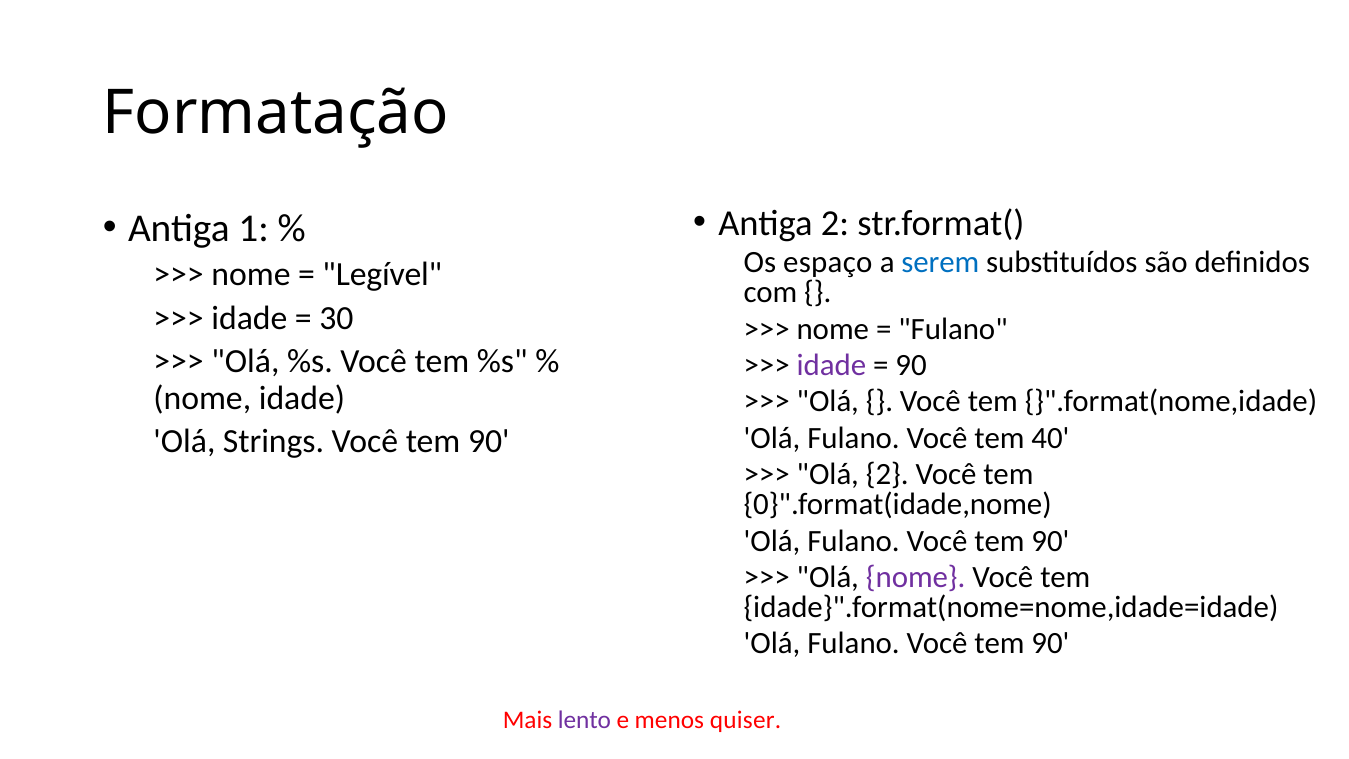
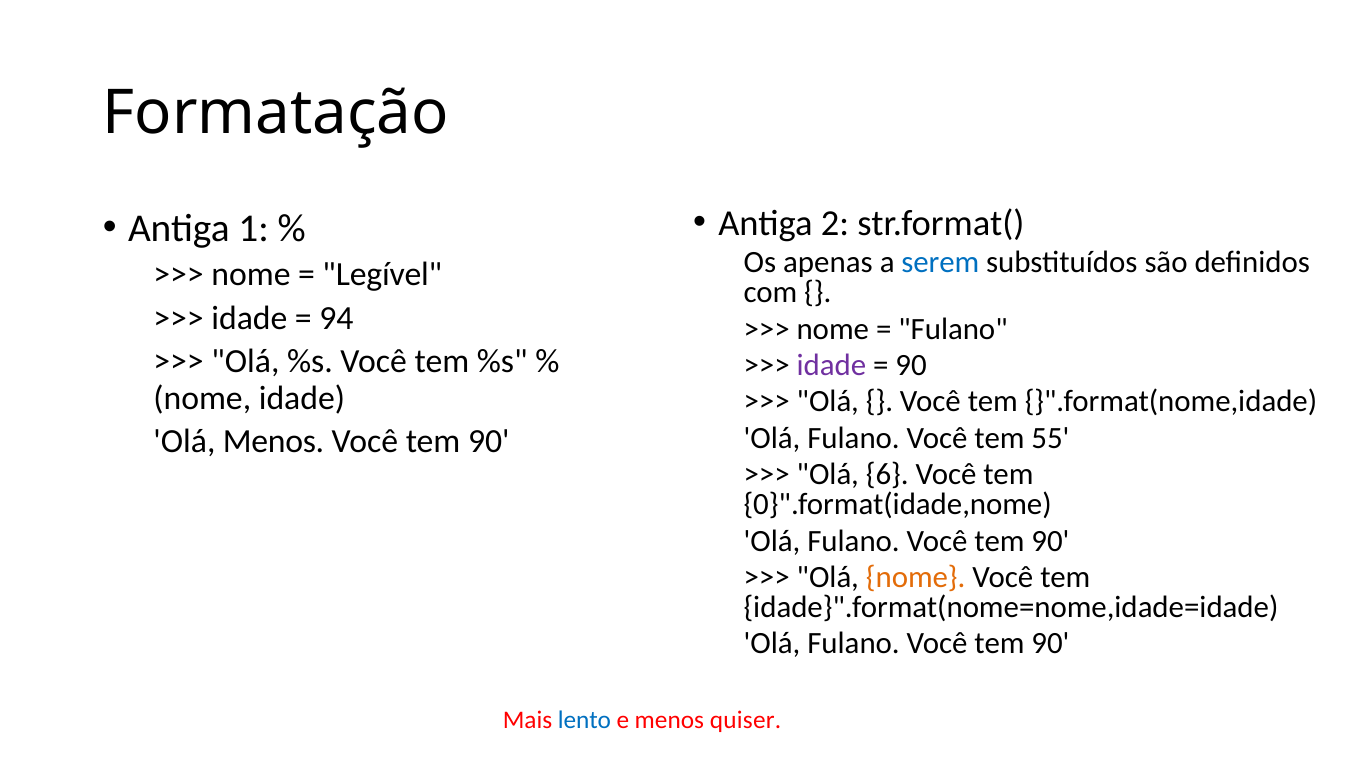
espaço: espaço -> apenas (828, 263)
30: 30 -> 94 (337, 318)
40: 40 -> 55 (1050, 438)
Olá Strings: Strings -> Menos (274, 441)
Olá 2: 2 -> 6 (887, 474)
nome colour: purple -> orange (916, 577)
lento colour: purple -> blue (584, 720)
